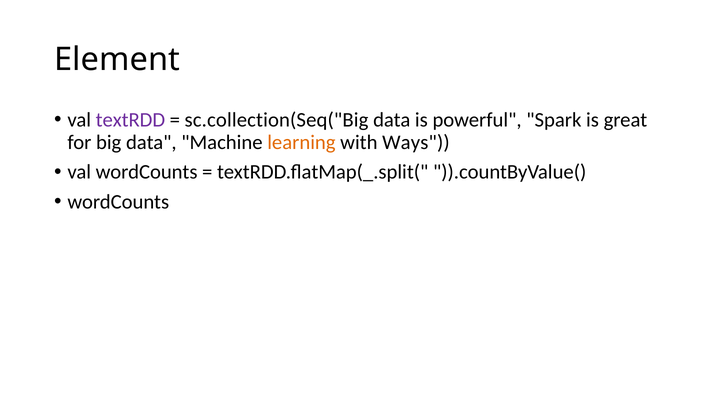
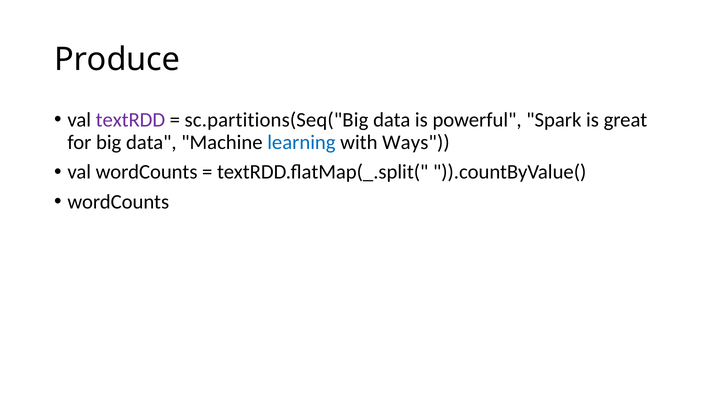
Element: Element -> Produce (117, 60)
sc.collection(Seq("Big: sc.collection(Seq("Big -> sc.partitions(Seq("Big (276, 120)
learning colour: orange -> blue (301, 142)
